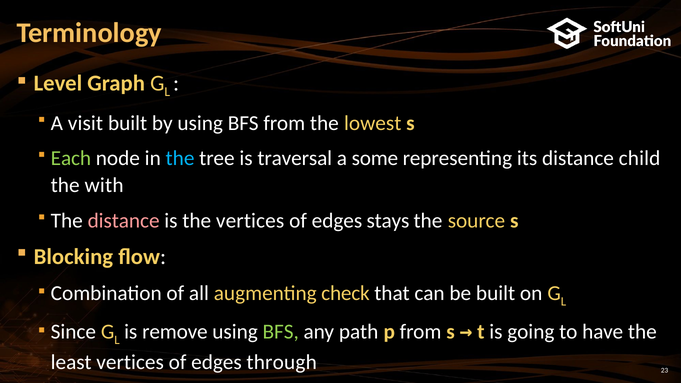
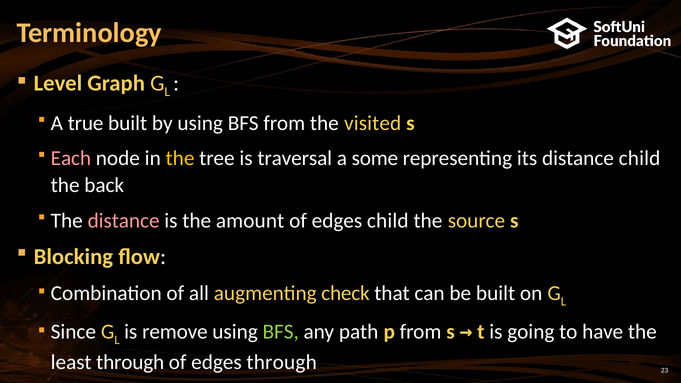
visit: visit -> true (86, 123)
lowest: lowest -> visited (373, 123)
Each colour: light green -> pink (71, 158)
the colour: light blue -> yellow (180, 158)
with: with -> back (104, 185)
the vertices: vertices -> amount (250, 221)
edges stays: stays -> child (388, 221)
least vertices: vertices -> through (130, 362)
